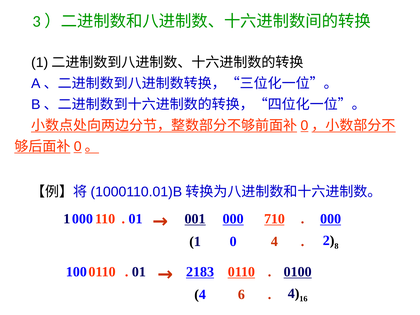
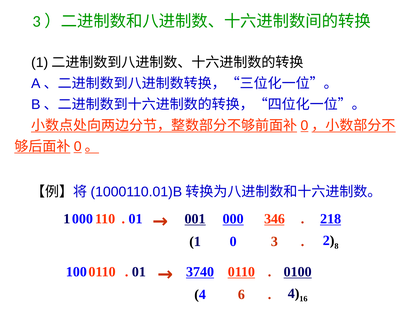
710: 710 -> 346 (274, 219)
000: 000 -> 218 (331, 219)
0 4: 4 -> 3 (274, 242)
2183: 2183 -> 3740 (200, 272)
